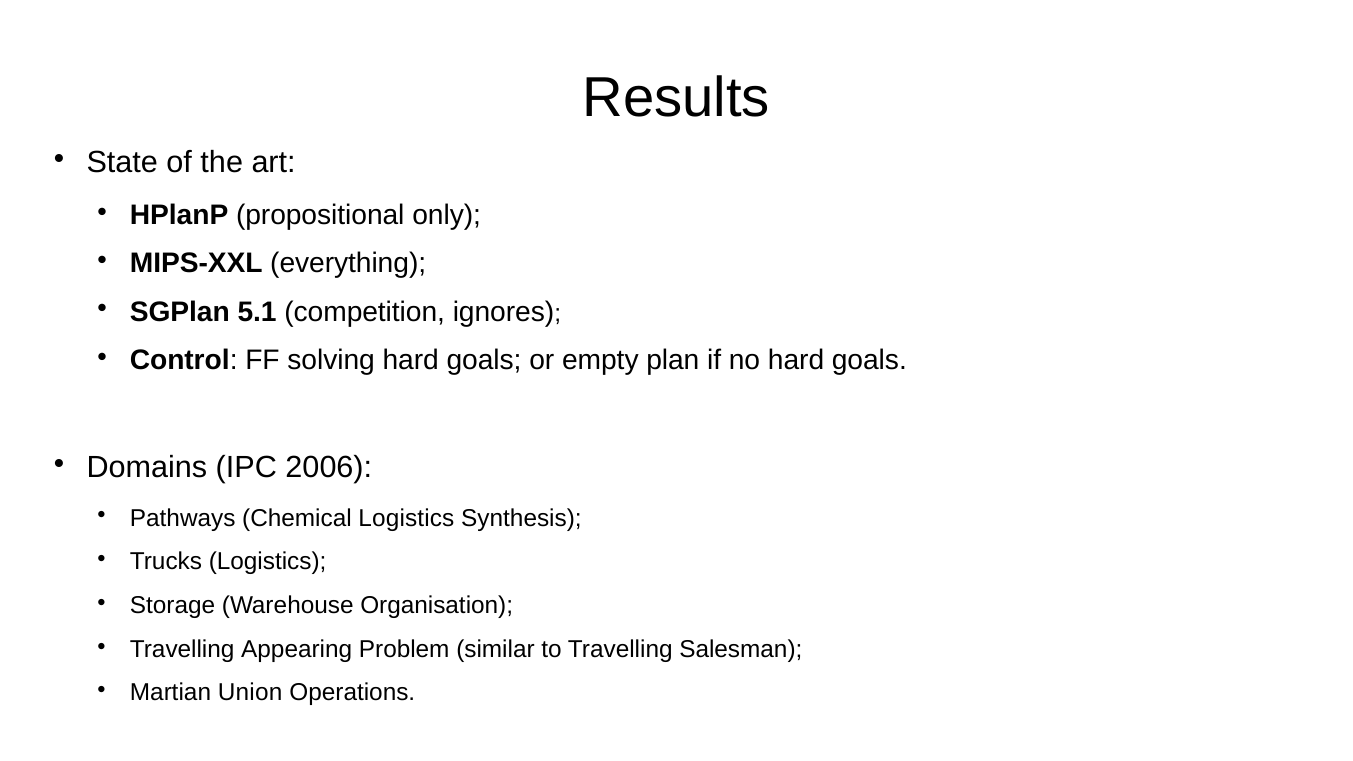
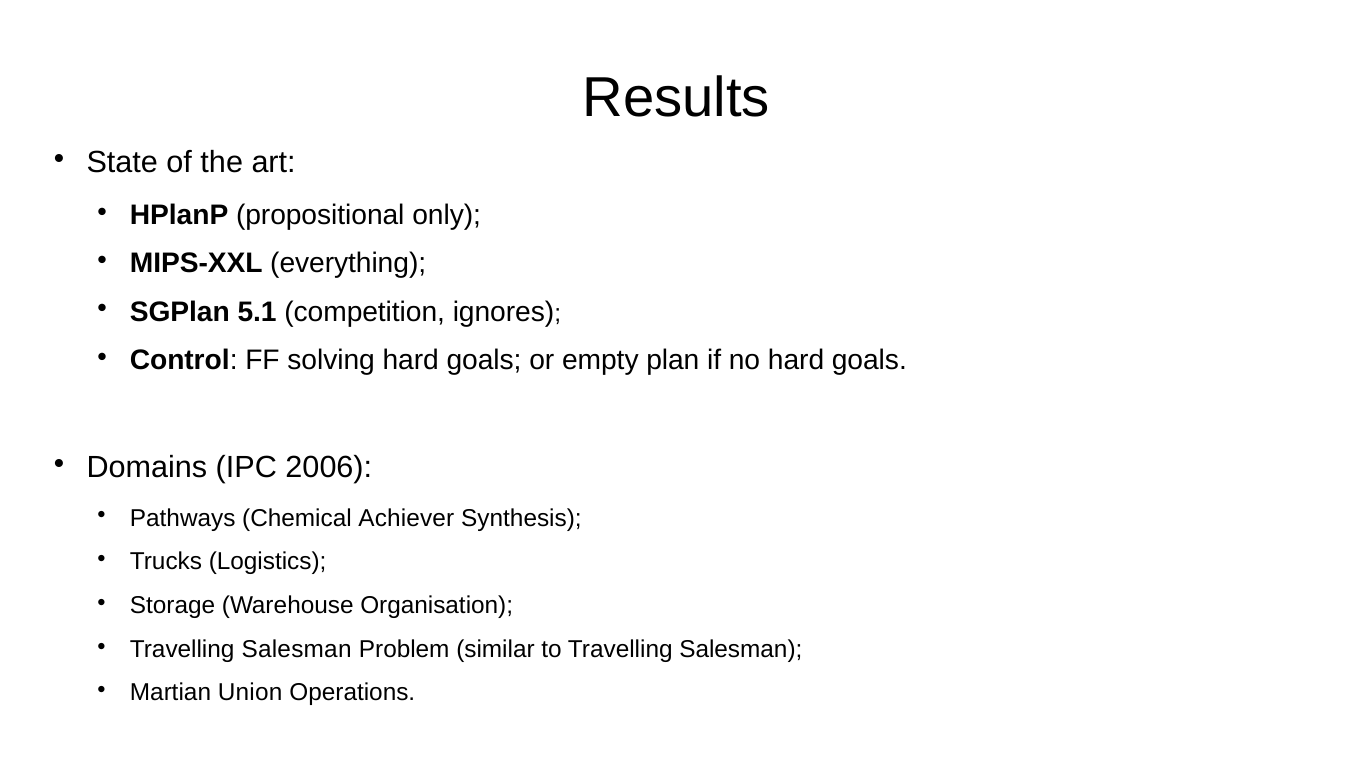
Chemical Logistics: Logistics -> Achiever (406, 518)
Appearing: Appearing -> Salesman (297, 649)
